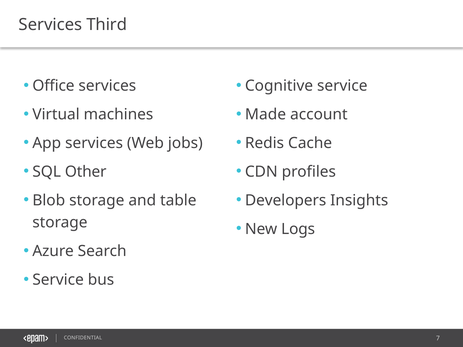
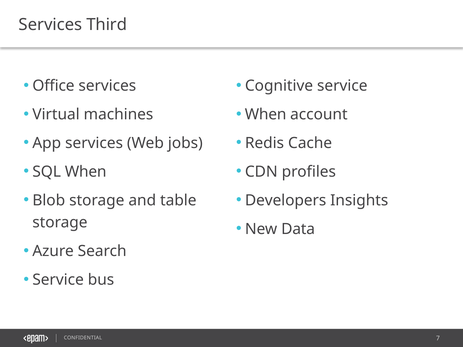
Made: Made -> When (266, 115)
SQL Other: Other -> When (86, 172)
Logs: Logs -> Data (298, 229)
